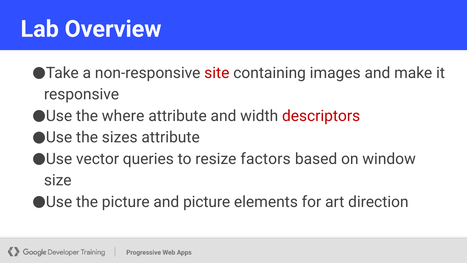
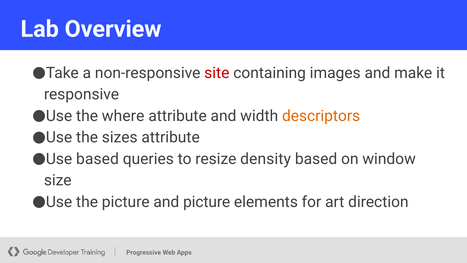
descriptors colour: red -> orange (321, 116)
vector: vector -> based (97, 159)
factors: factors -> density (266, 159)
